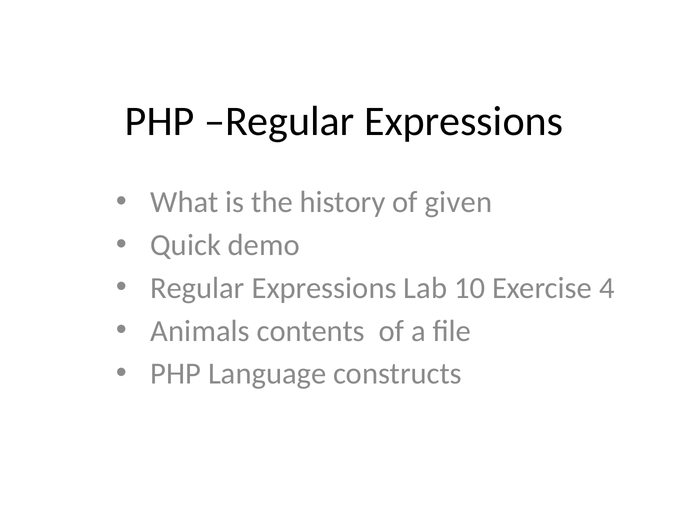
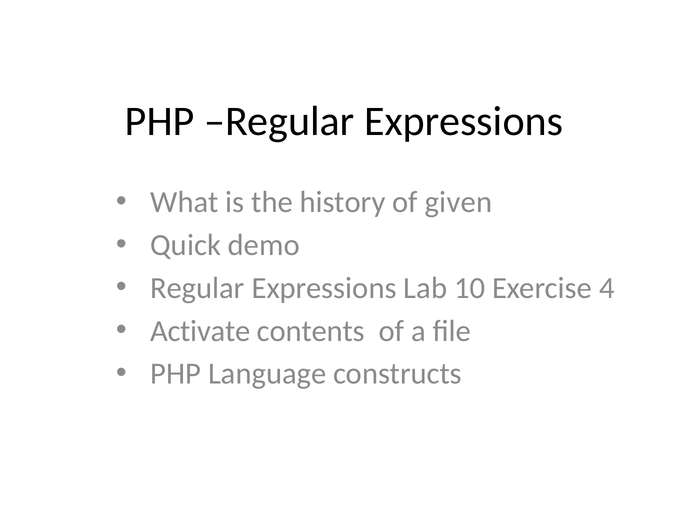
Animals: Animals -> Activate (200, 331)
